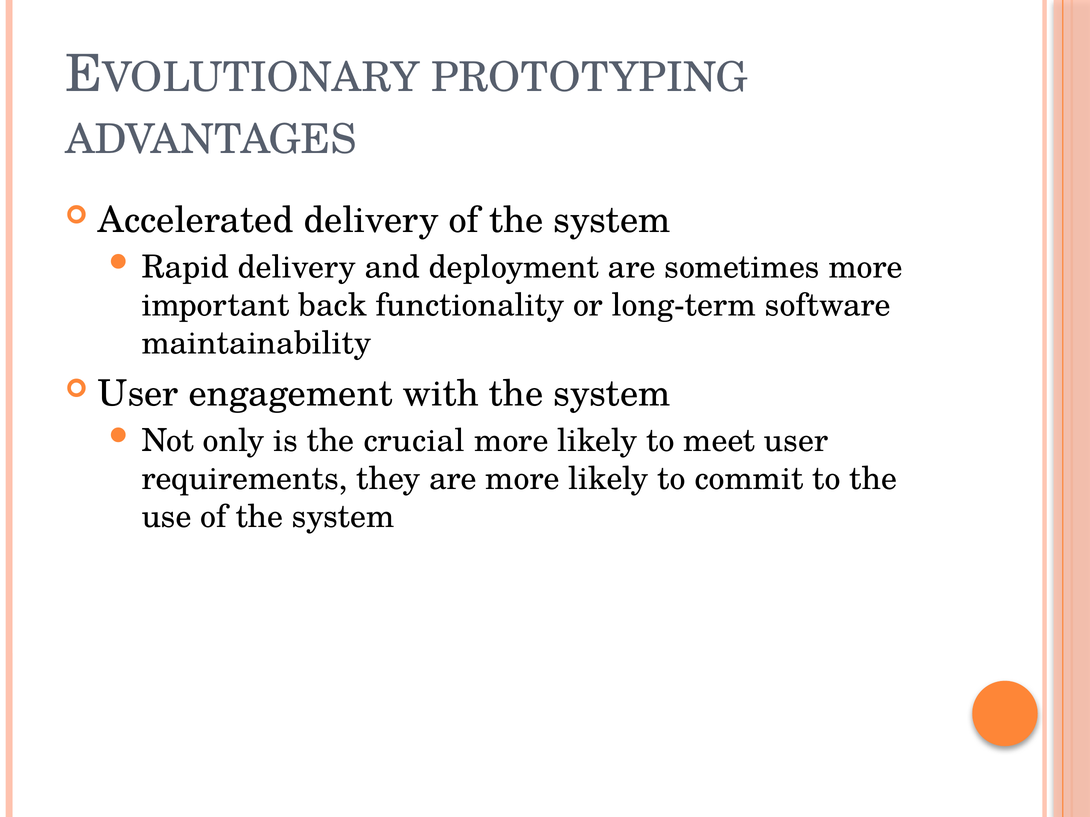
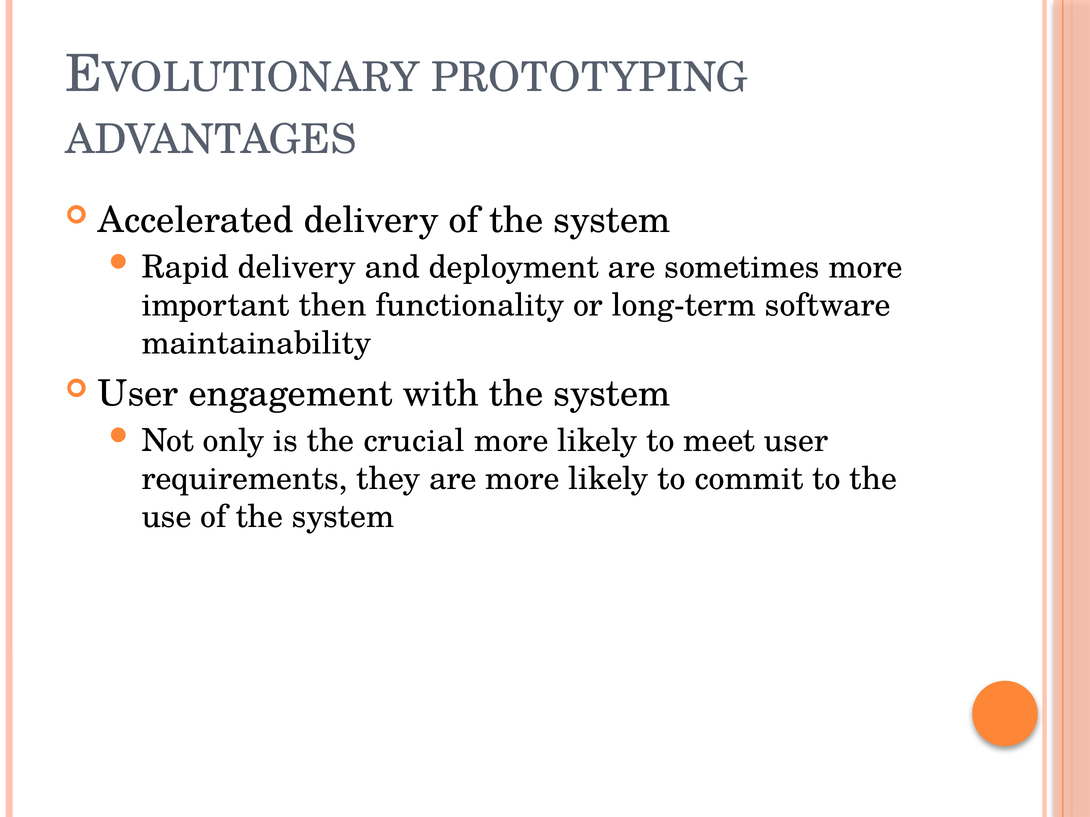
back: back -> then (333, 306)
